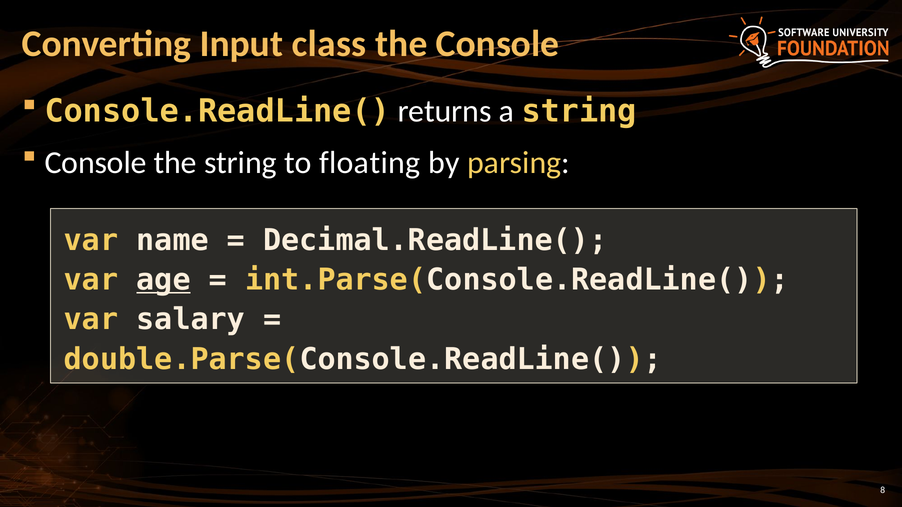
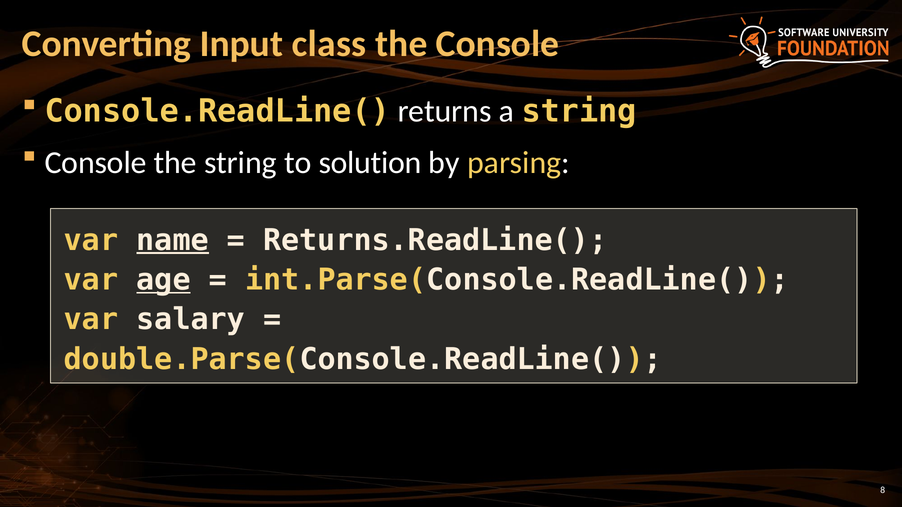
floating: floating -> solution (370, 163)
name underline: none -> present (173, 240)
Decimal.ReadLine(: Decimal.ReadLine( -> Returns.ReadLine( (435, 240)
